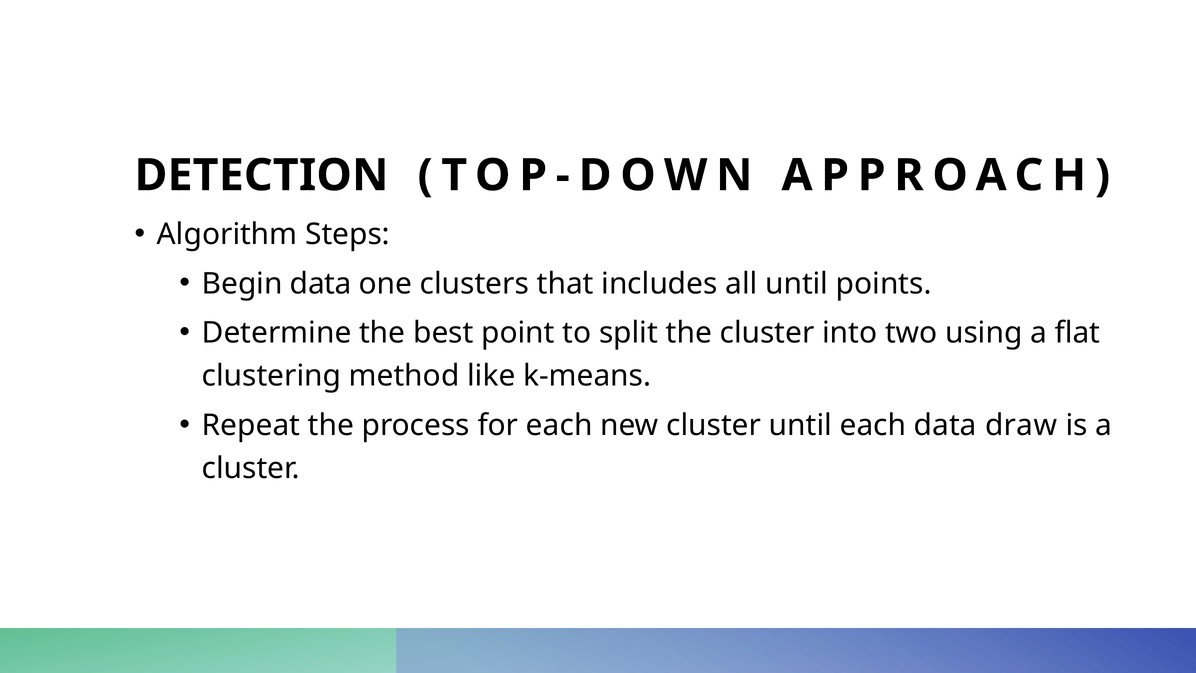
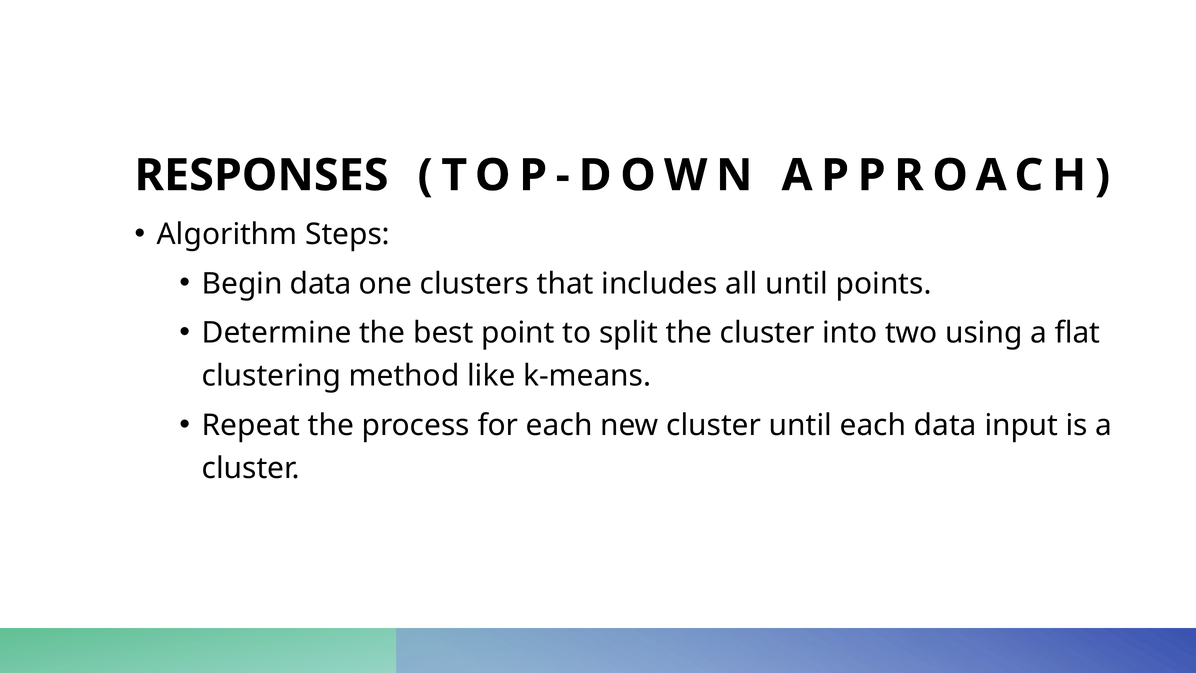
DETECTION: DETECTION -> RESPONSES (262, 175)
draw: draw -> input (1021, 425)
